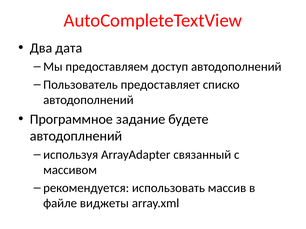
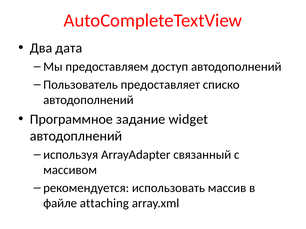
будете: будете -> widget (188, 119)
виджеты: виджеты -> attaching (104, 204)
